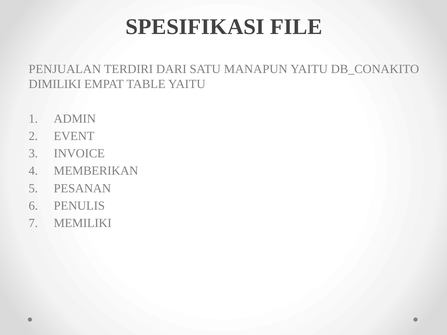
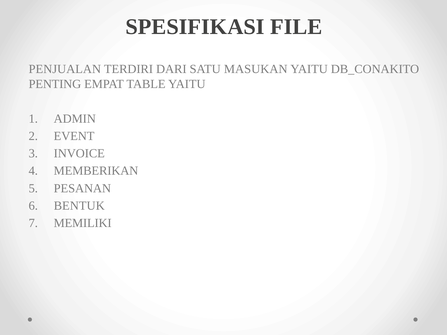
MANAPUN: MANAPUN -> MASUKAN (256, 69)
DIMILIKI: DIMILIKI -> PENTING (55, 84)
PENULIS: PENULIS -> BENTUK (79, 206)
